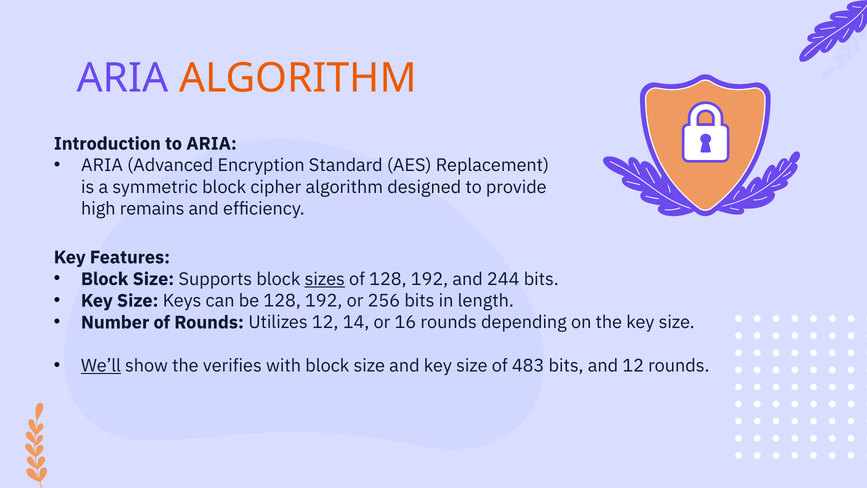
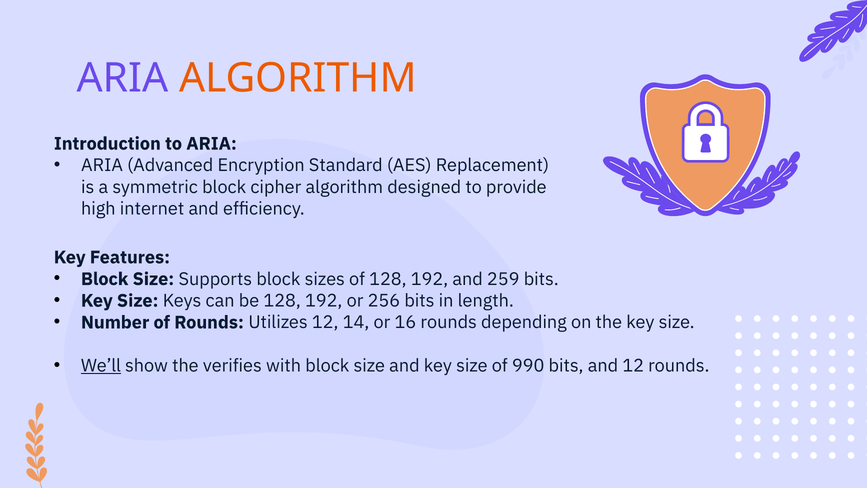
remains: remains -> internet (152, 209)
sizes underline: present -> none (325, 279)
244: 244 -> 259 (503, 279)
483: 483 -> 990 (528, 366)
